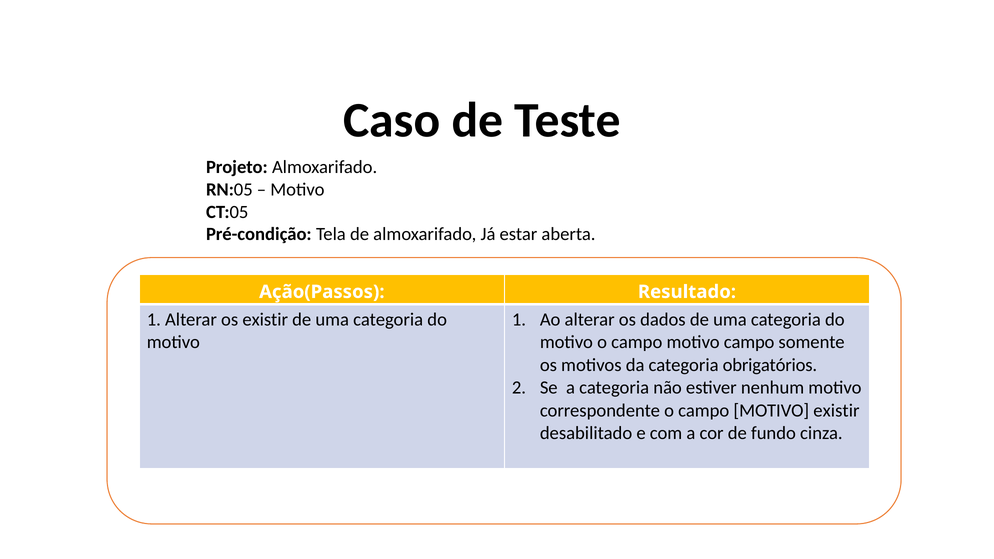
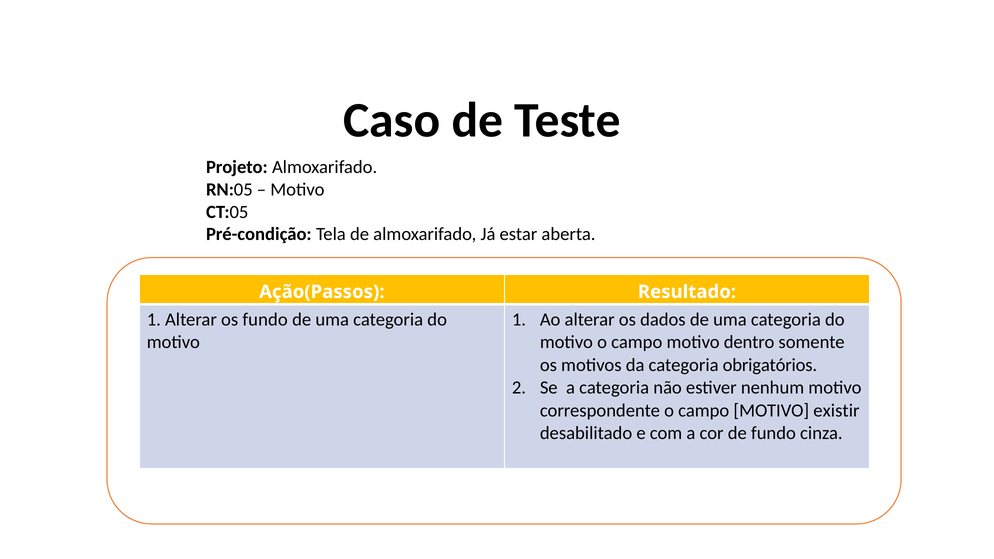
os existir: existir -> fundo (265, 320)
motivo campo: campo -> dentro (749, 342)
